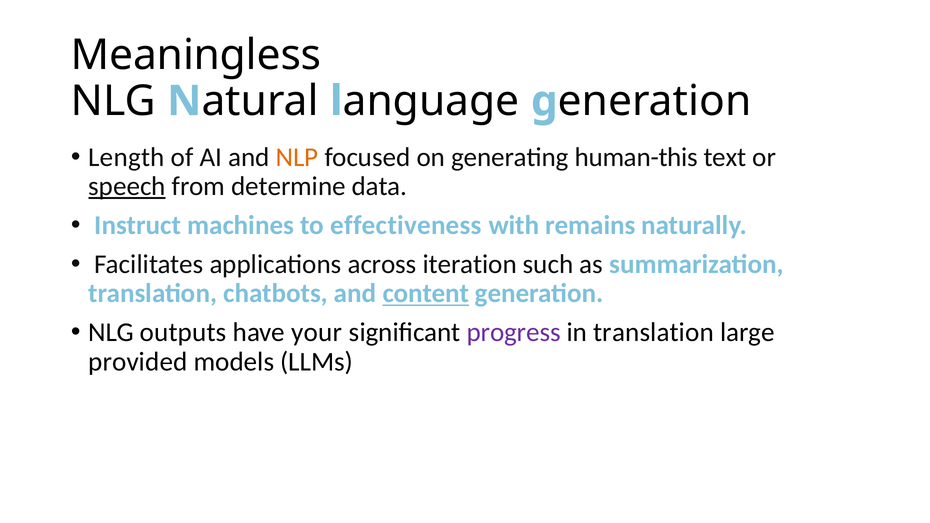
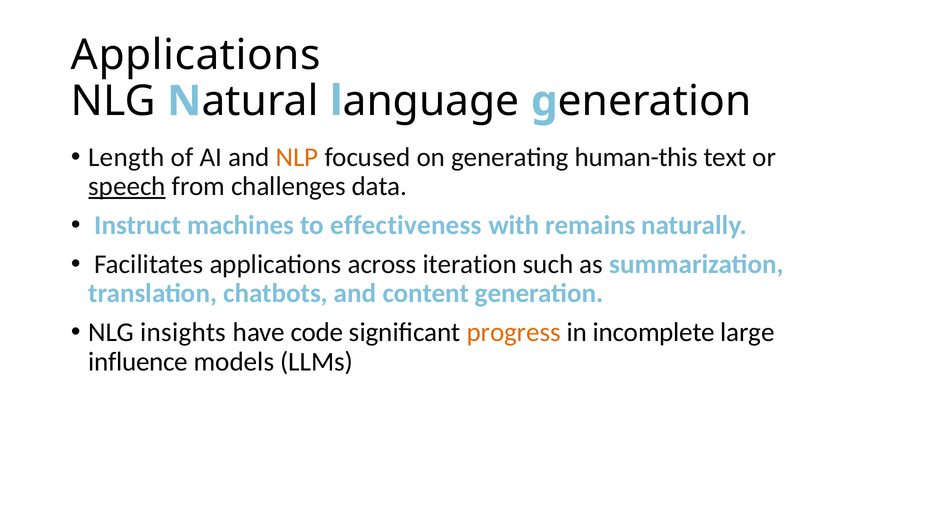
Meaningless: Meaningless -> Applications (196, 55)
determine: determine -> challenges (288, 186)
content underline: present -> none (426, 294)
outputs: outputs -> insights (183, 332)
your: your -> code (317, 332)
progress colour: purple -> orange (514, 332)
in translation: translation -> incomplete (654, 332)
provided: provided -> influence (138, 362)
